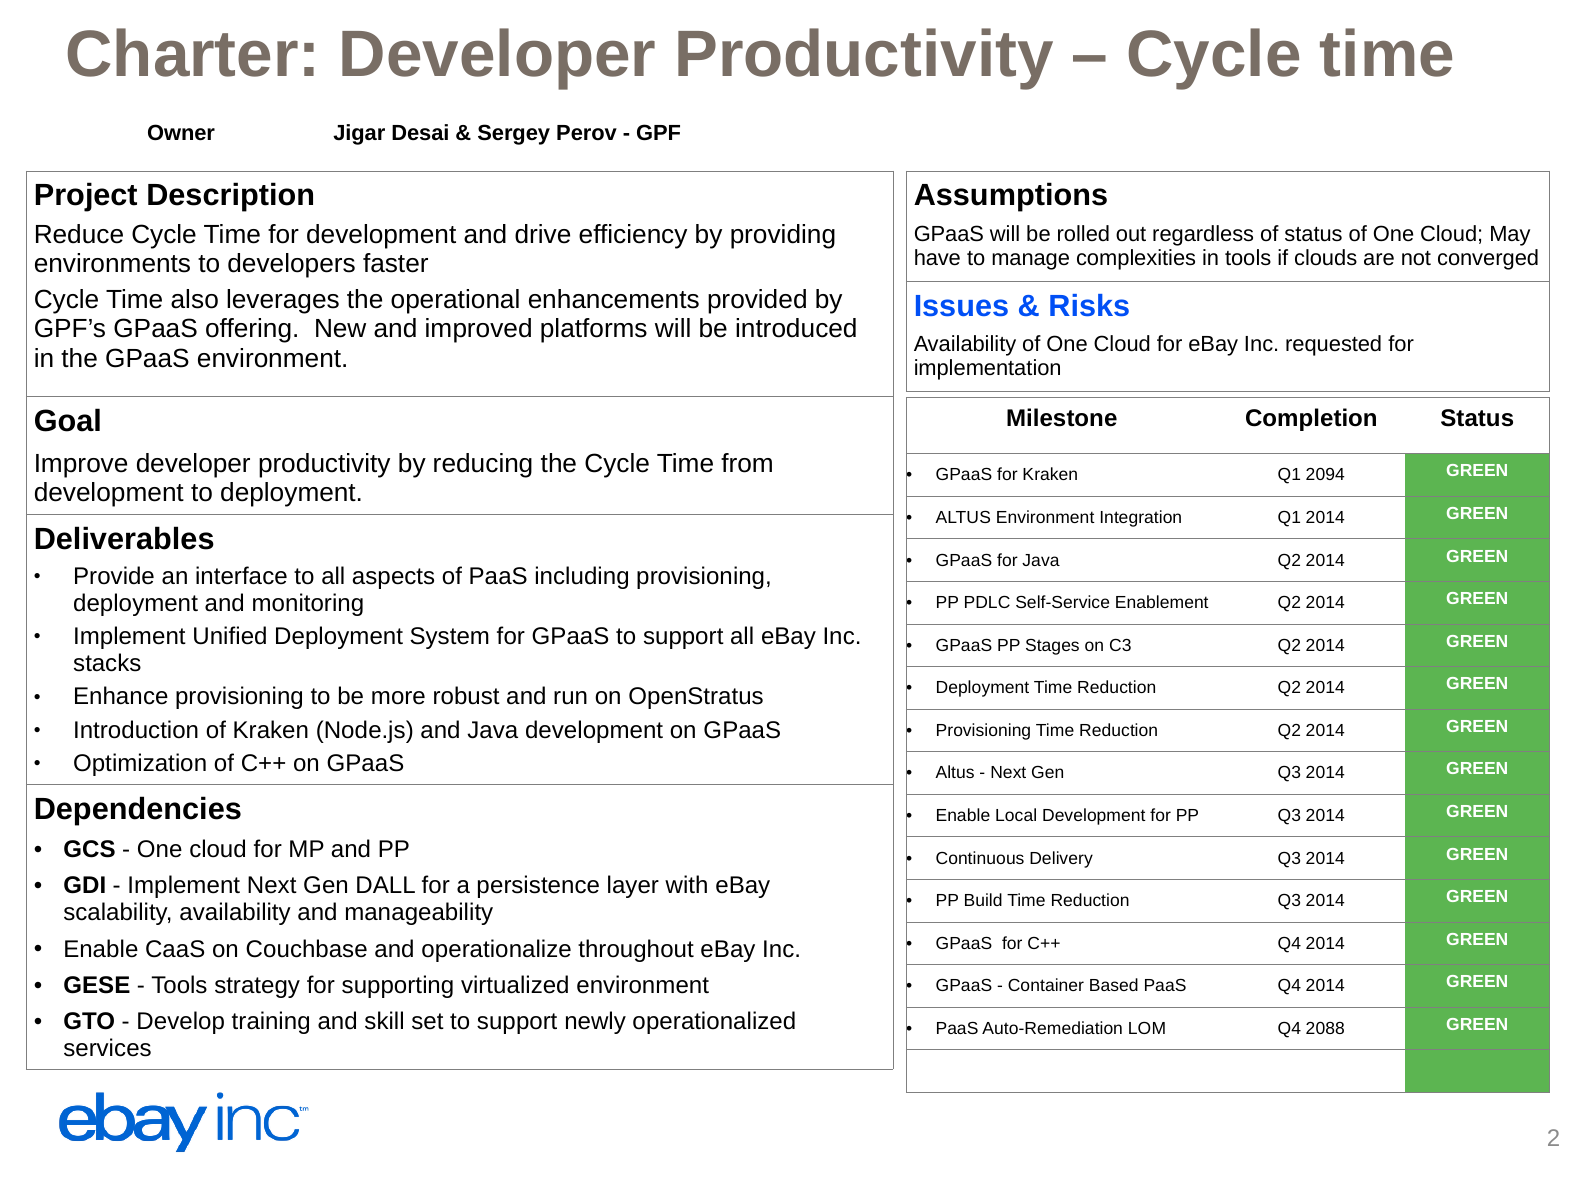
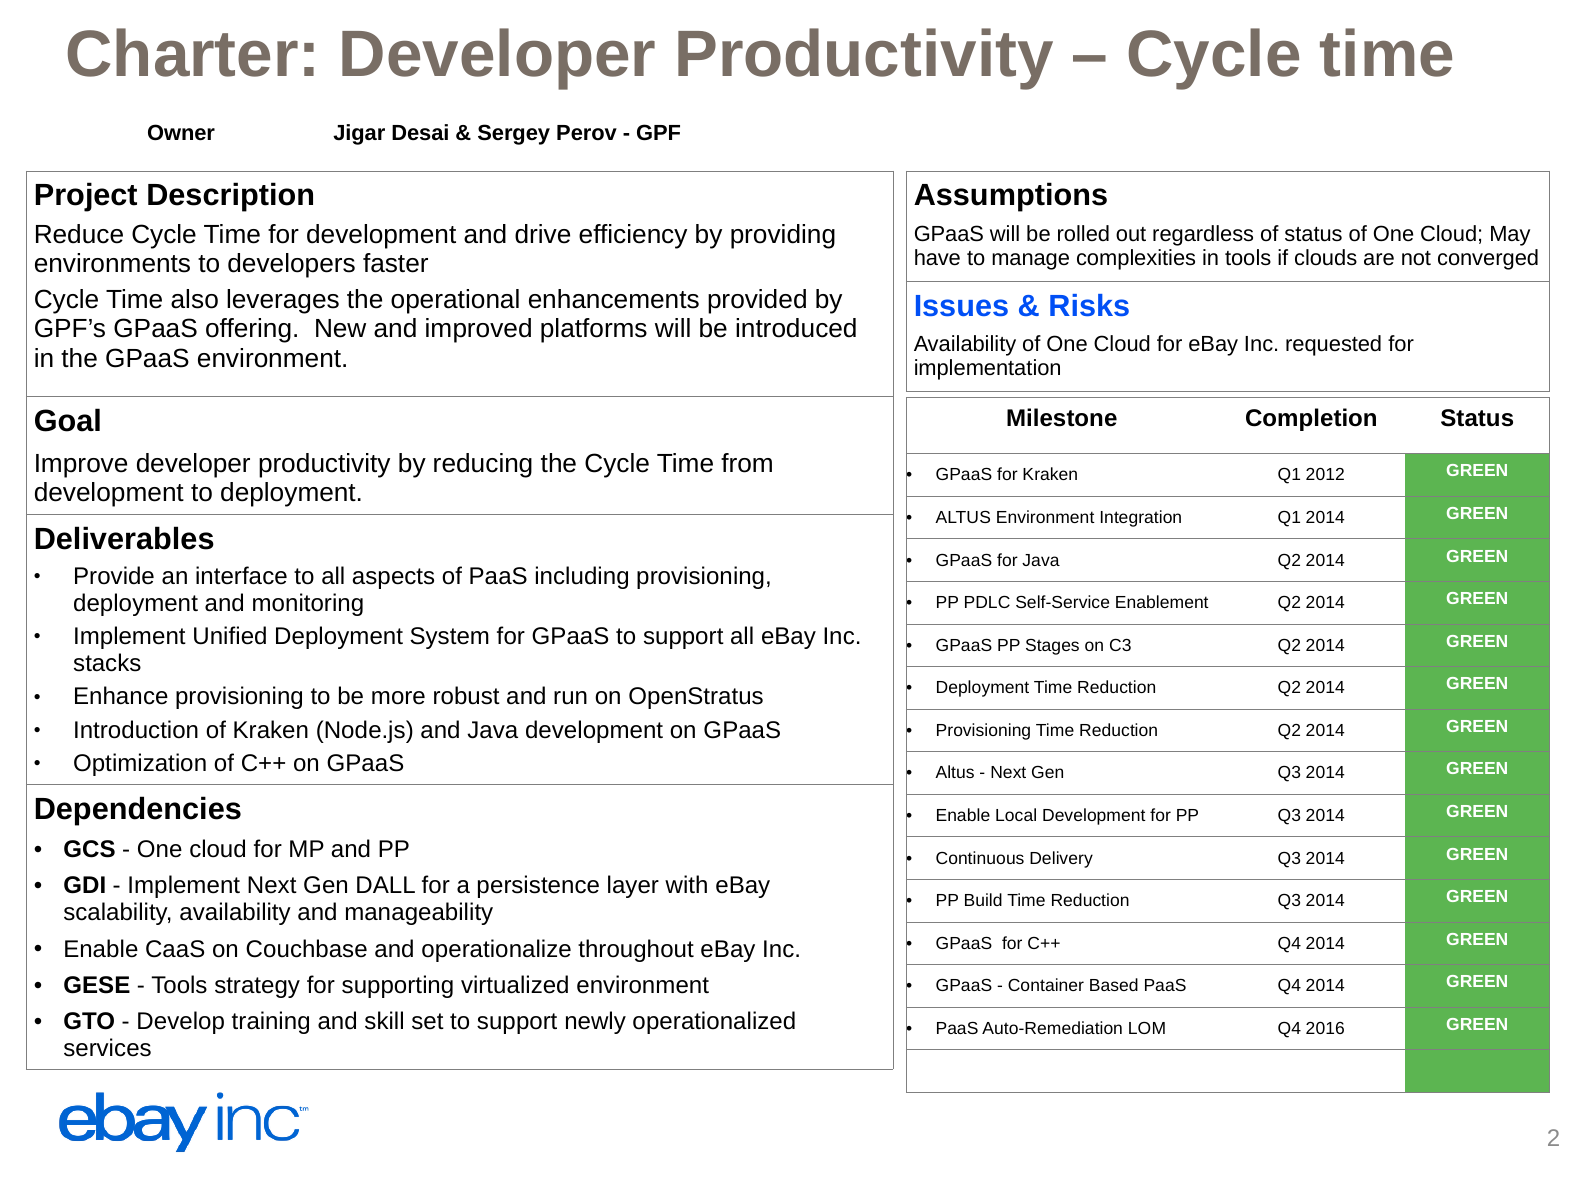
2094: 2094 -> 2012 (1325, 475)
2088: 2088 -> 2016 (1325, 1029)
